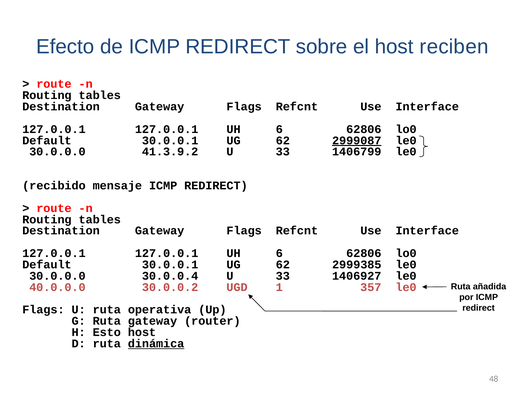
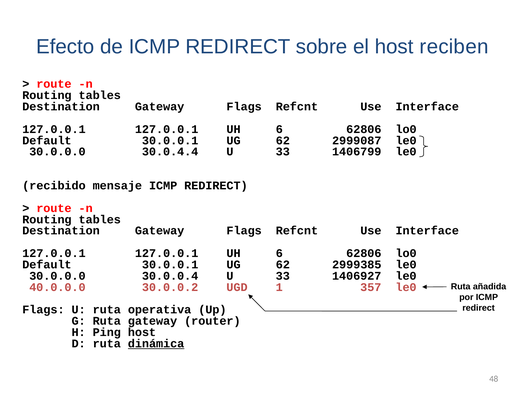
2999087 underline: present -> none (357, 141)
41.3.9.2: 41.3.9.2 -> 30.0.4.4 (170, 152)
Esto: Esto -> Ping (107, 333)
